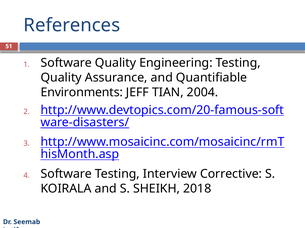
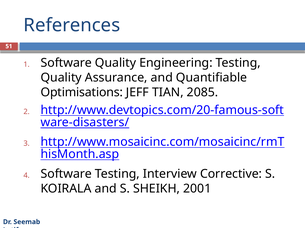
Environments: Environments -> Optimisations (82, 93)
2004: 2004 -> 2085 (202, 93)
2018: 2018 -> 2001 (197, 189)
